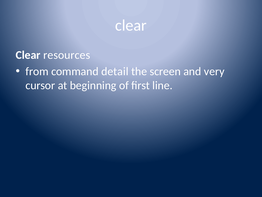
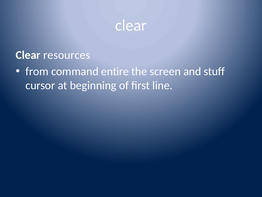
detail: detail -> entire (115, 71)
very: very -> stuff (214, 71)
